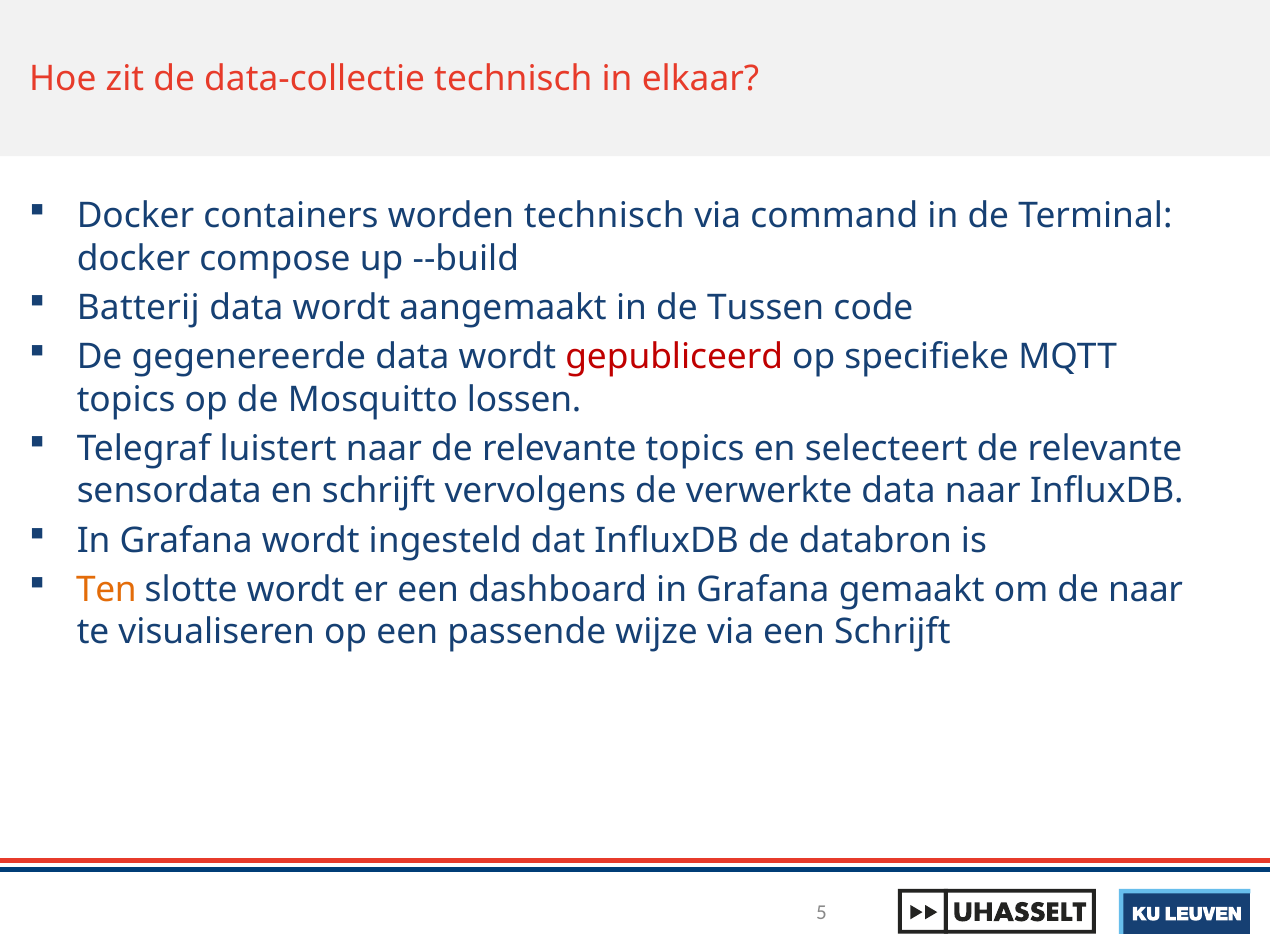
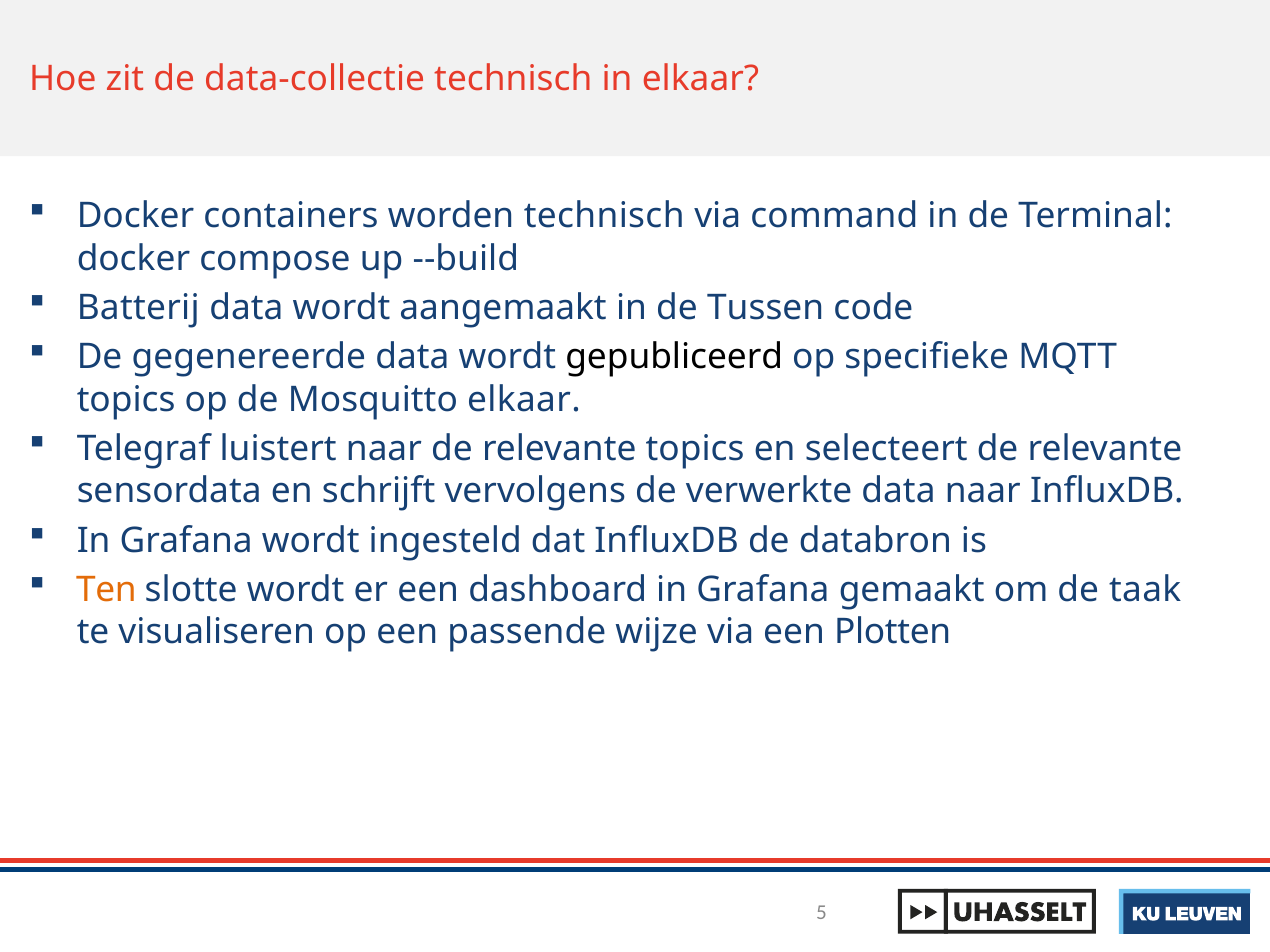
gepubliceerd colour: red -> black (674, 357)
Mosquitto lossen: lossen -> elkaar (524, 400)
de naar: naar -> taak (1145, 590)
een Schrijft: Schrijft -> Plotten (893, 633)
